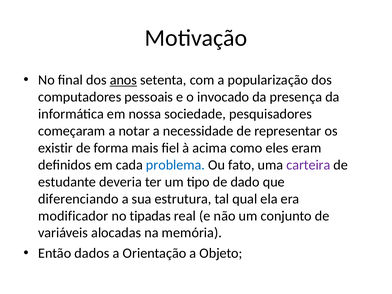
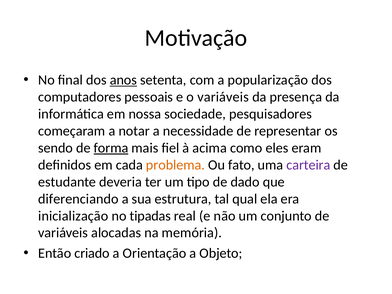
o invocado: invocado -> variáveis (223, 97)
existir: existir -> sendo (56, 148)
forma underline: none -> present (111, 148)
problema colour: blue -> orange (176, 165)
modificador: modificador -> inicialização (73, 216)
dados: dados -> criado (92, 253)
